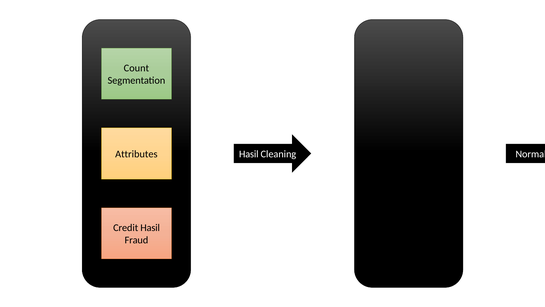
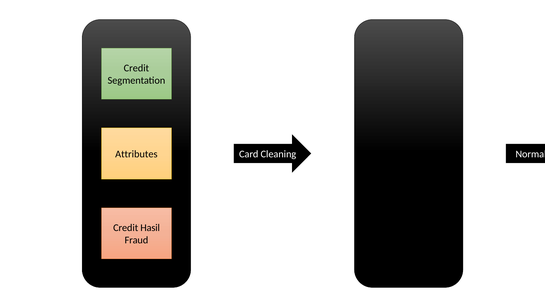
Count: Count -> Credit (136, 68)
Hasil: Hasil -> Card (249, 154)
